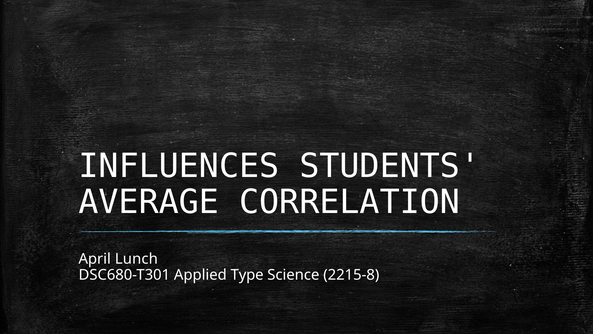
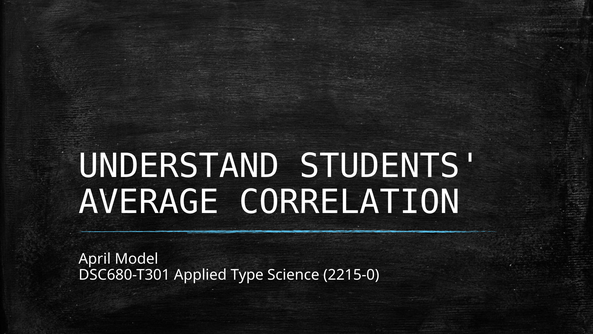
INFLUENCES: INFLUENCES -> UNDERSTAND (179, 166)
Lunch: Lunch -> Model (136, 259)
2215-8: 2215-8 -> 2215-0 (351, 275)
